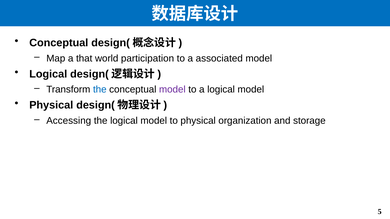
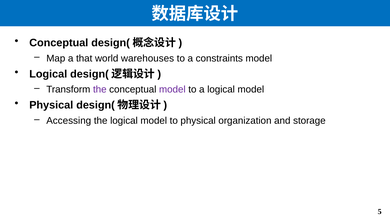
participation: participation -> warehouses (148, 58)
associated: associated -> constraints (219, 58)
the colour: blue -> purple (100, 90)
